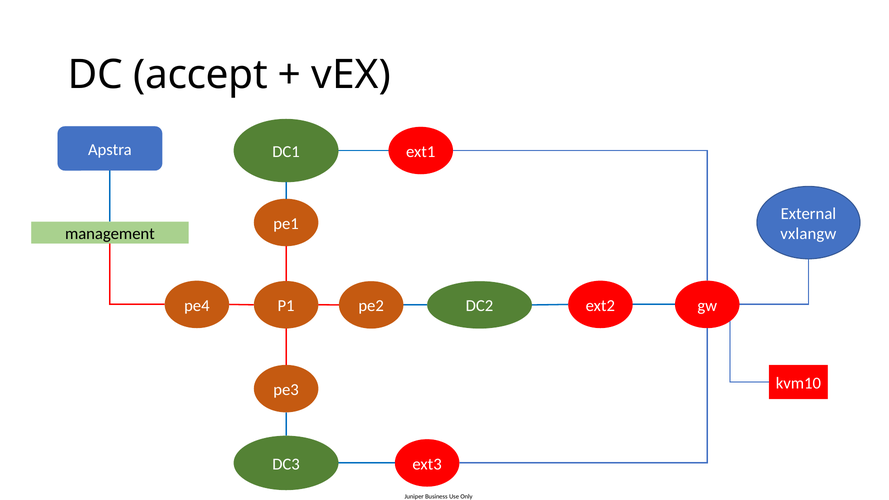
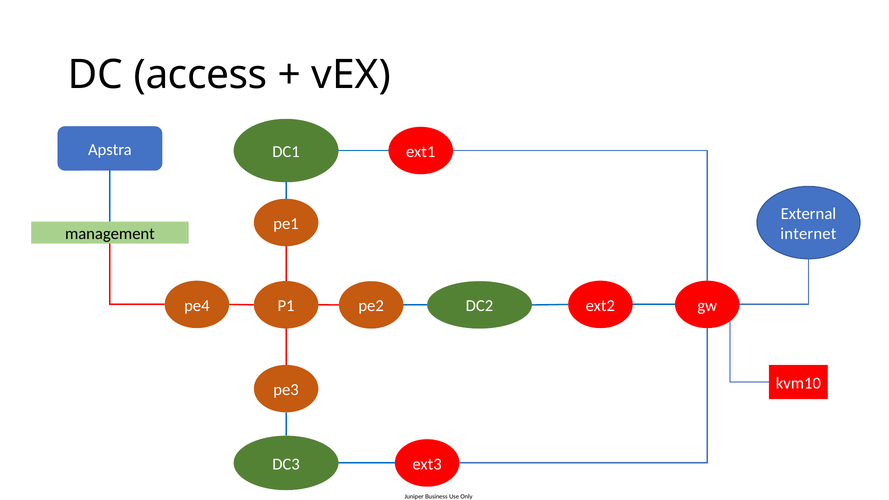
accept: accept -> access (201, 75)
vxlangw: vxlangw -> internet (808, 234)
